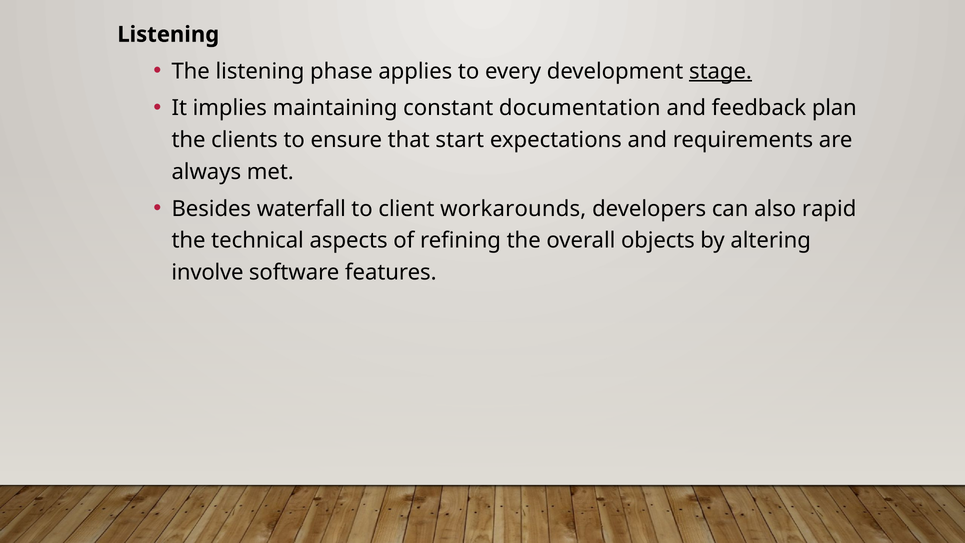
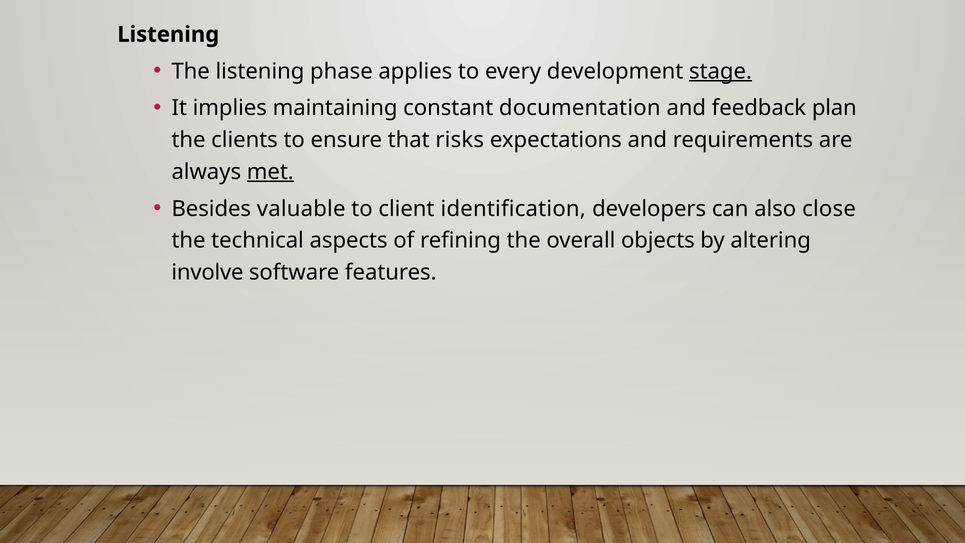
start: start -> risks (460, 140)
met underline: none -> present (270, 172)
waterfall: waterfall -> valuable (301, 209)
workarounds: workarounds -> identification (513, 209)
rapid: rapid -> close (829, 209)
